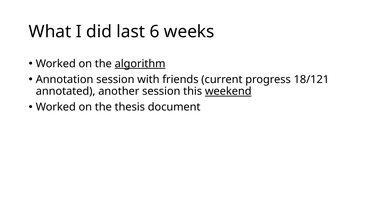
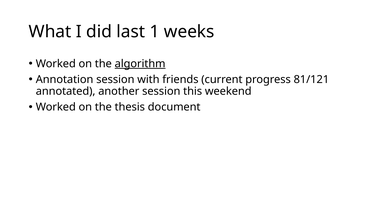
6: 6 -> 1 (154, 32)
18/121: 18/121 -> 81/121 (311, 80)
weekend underline: present -> none (228, 91)
